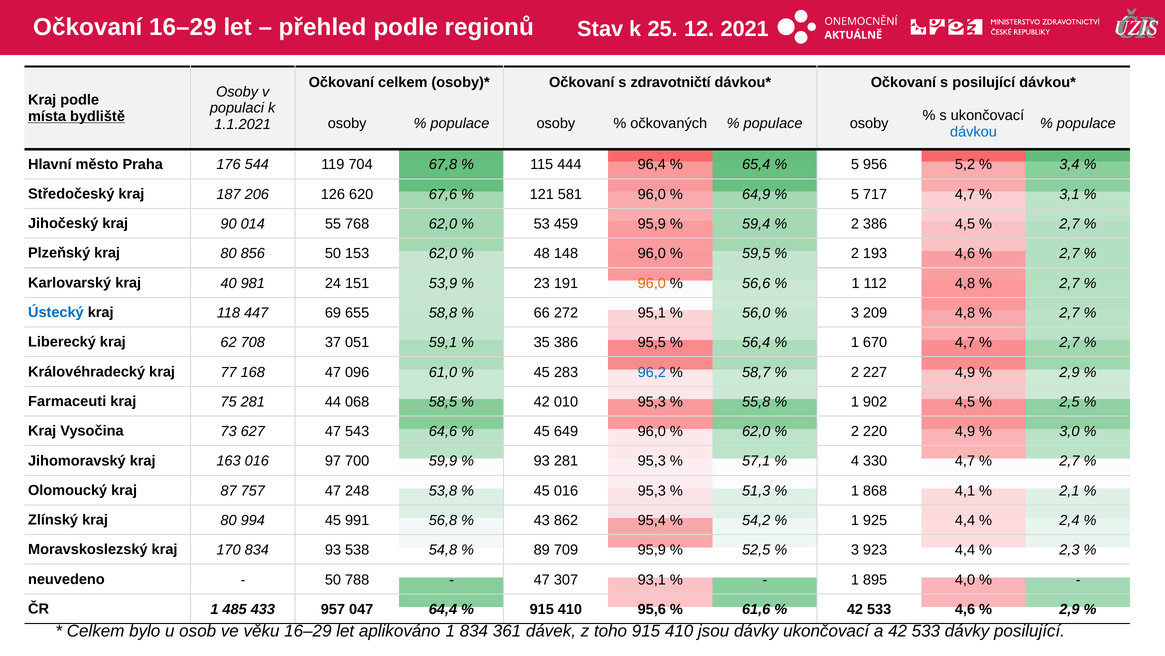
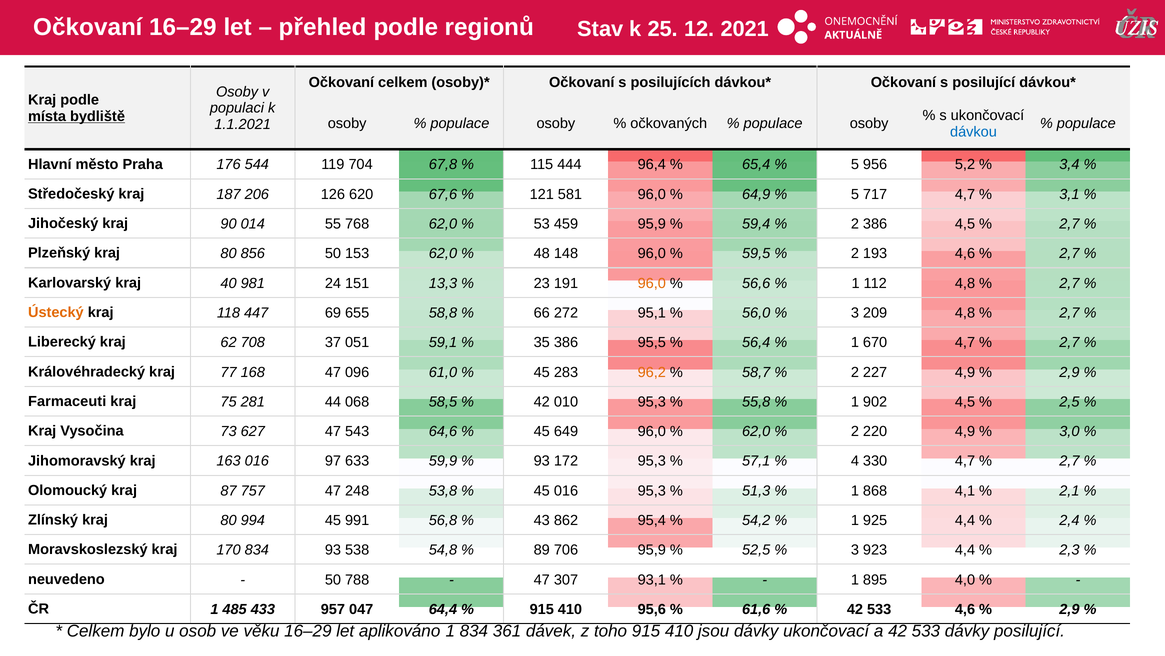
zdravotničtí: zdravotničtí -> posilujících (671, 82)
53,9: 53,9 -> 13,3 (443, 283)
Ústecký colour: blue -> orange (56, 312)
96,2 colour: blue -> orange (652, 372)
700: 700 -> 633 (357, 461)
93 281: 281 -> 172 (566, 461)
709: 709 -> 706 (566, 550)
